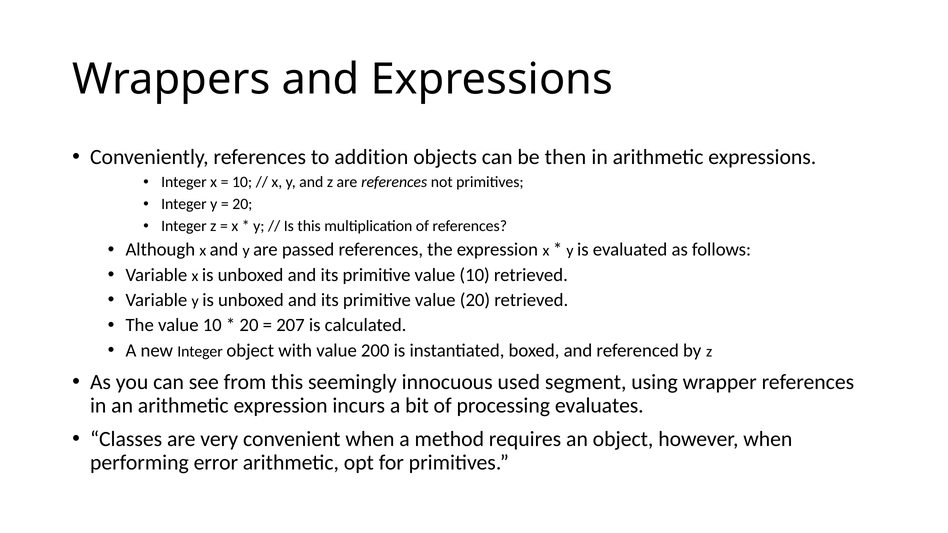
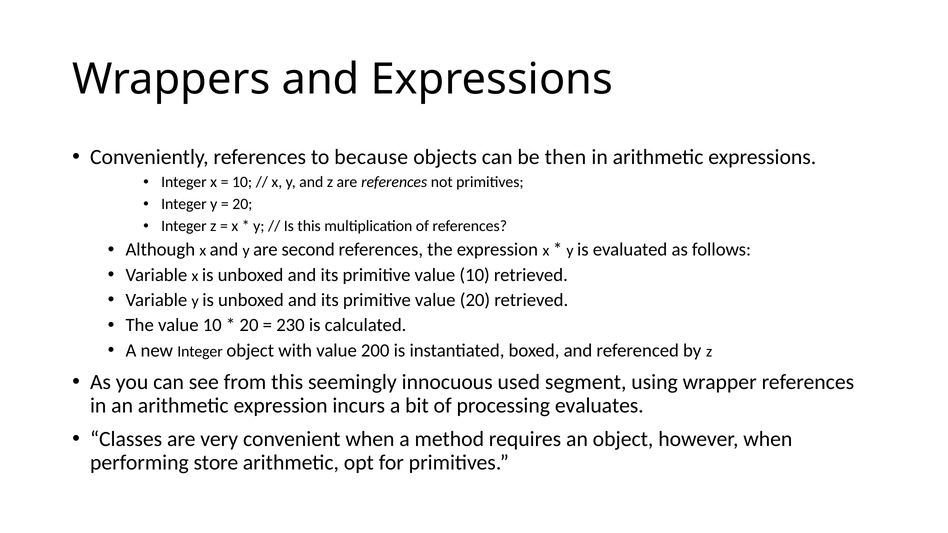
addition: addition -> because (371, 157)
passed: passed -> second (308, 250)
207: 207 -> 230 (290, 325)
error: error -> store (216, 463)
